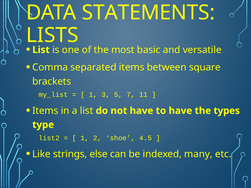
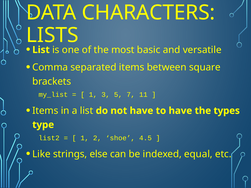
STATEMENTS: STATEMENTS -> CHARACTERS (148, 13)
many: many -> equal (198, 154)
